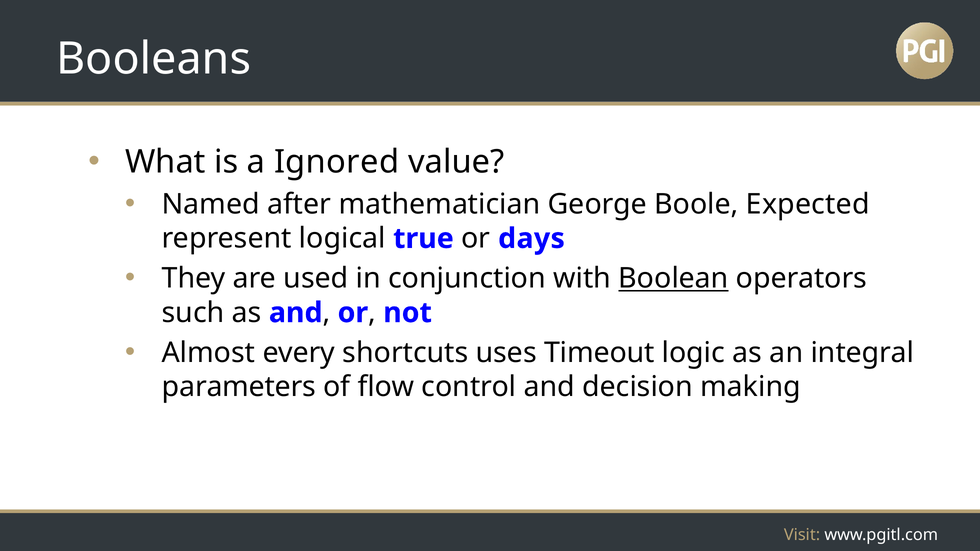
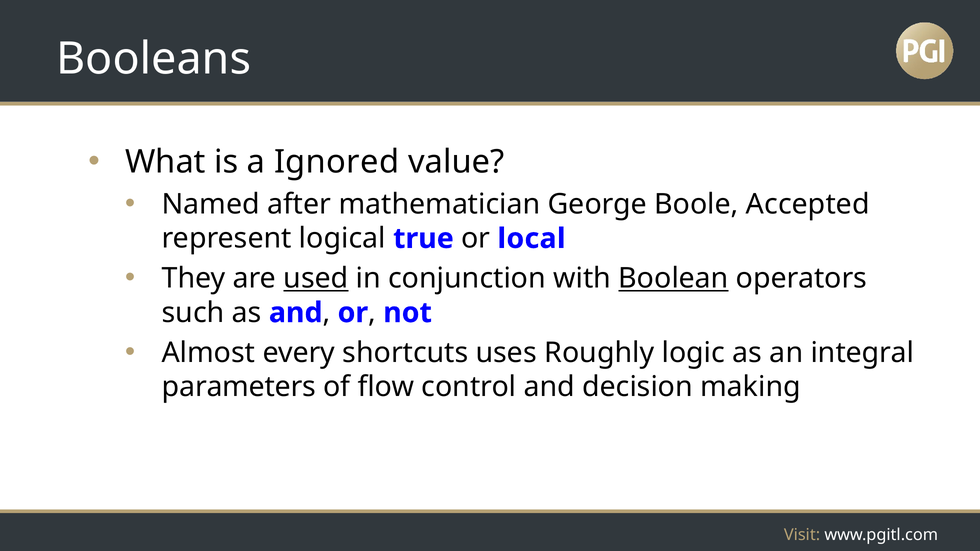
Expected: Expected -> Accepted (808, 204)
days: days -> local (532, 239)
used underline: none -> present (316, 279)
Timeout: Timeout -> Roughly (599, 353)
